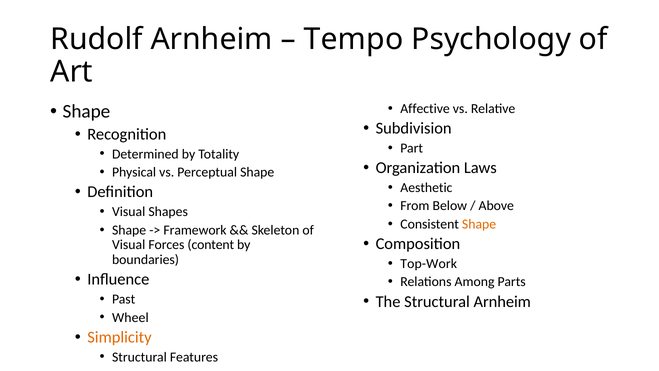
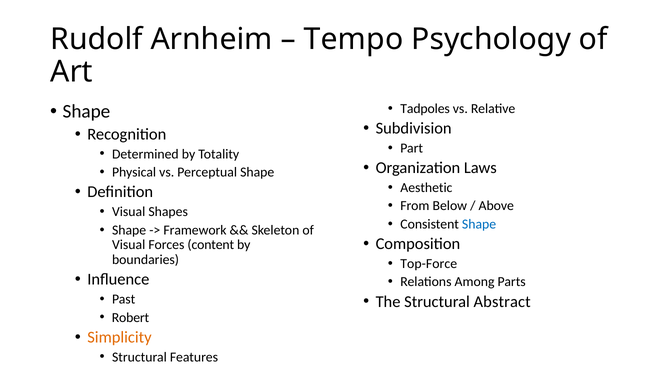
Affective: Affective -> Tadpoles (425, 108)
Shape colour: orange -> blue (479, 224)
Top-Work: Top-Work -> Top-Force (429, 263)
Structural Arnheim: Arnheim -> Abstract (502, 301)
Wheel: Wheel -> Robert (130, 317)
